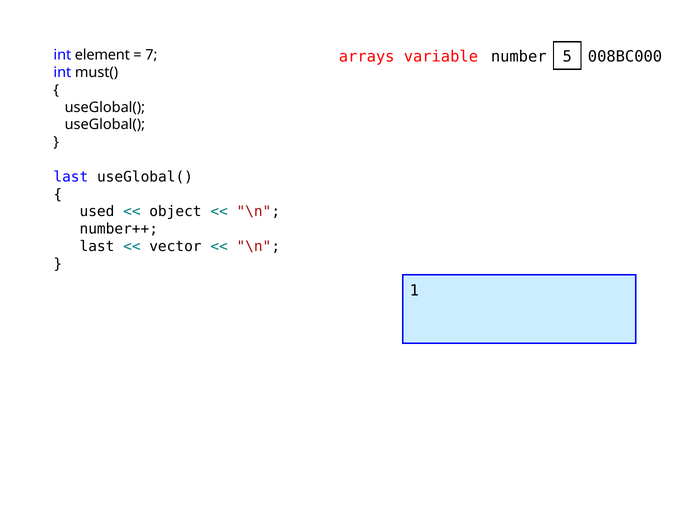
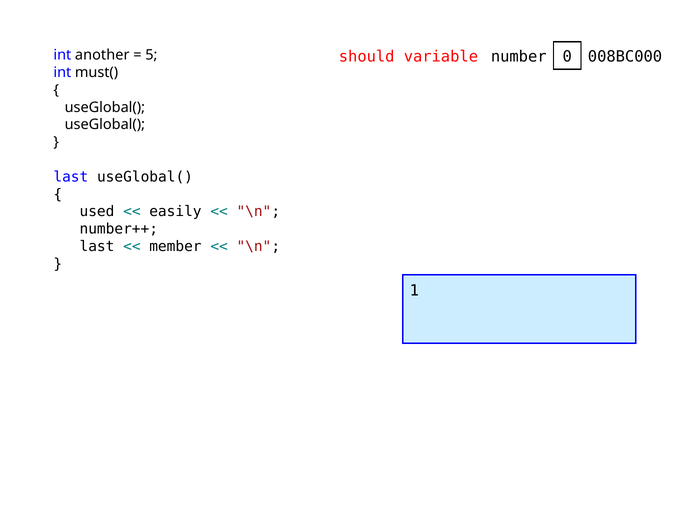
arrays: arrays -> should (367, 57)
5: 5 -> 0 (567, 57)
element: element -> another (102, 55)
7: 7 -> 5 (151, 55)
object: object -> easily (175, 212)
vector: vector -> member (175, 246)
